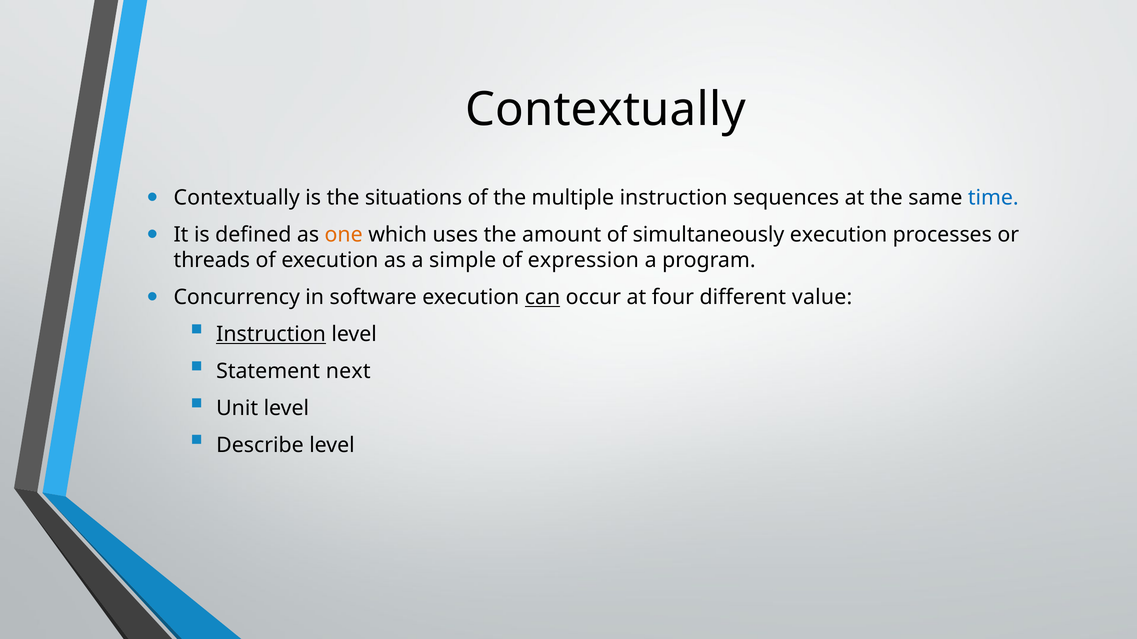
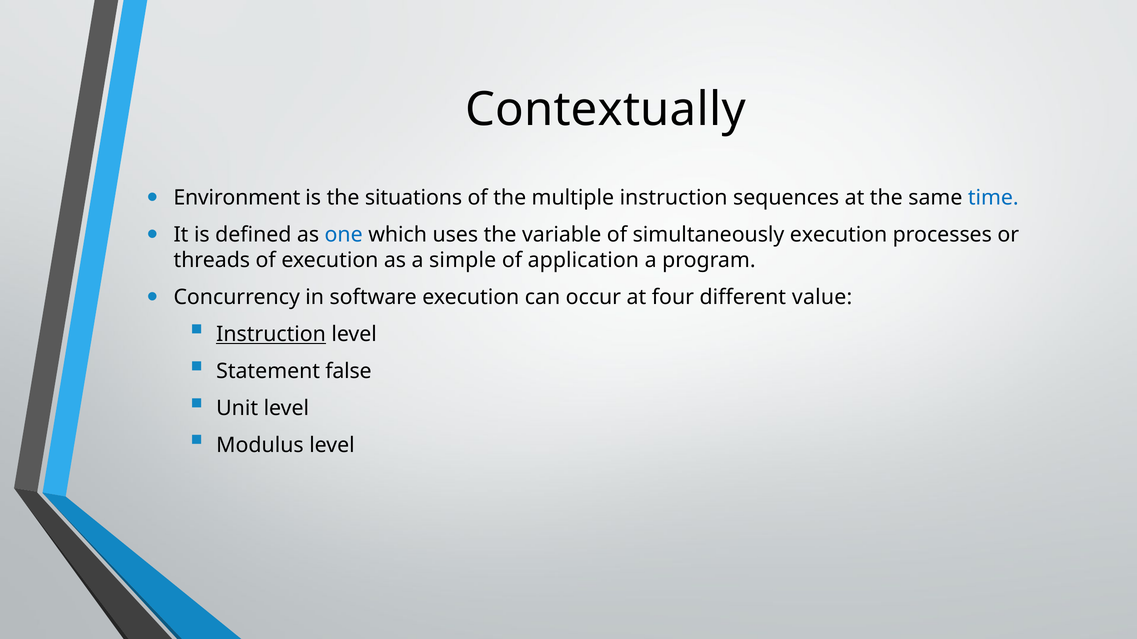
Contextually: Contextually -> Environment (237, 198)
one colour: orange -> blue (344, 235)
amount: amount -> variable (562, 235)
expression: expression -> application (583, 261)
can underline: present -> none (543, 298)
next: next -> false (348, 372)
Describe: Describe -> Modulus (260, 445)
